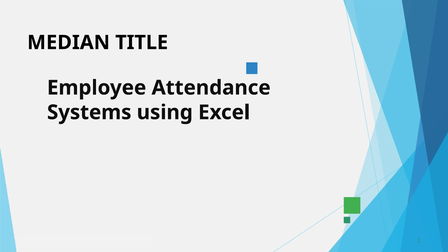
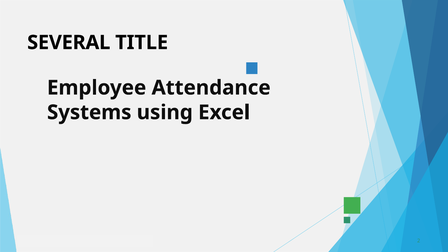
MEDIAN: MEDIAN -> SEVERAL (69, 43)
